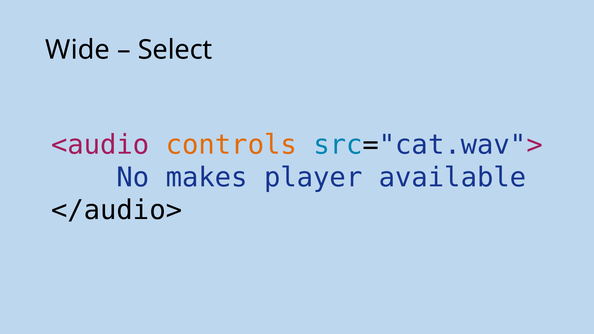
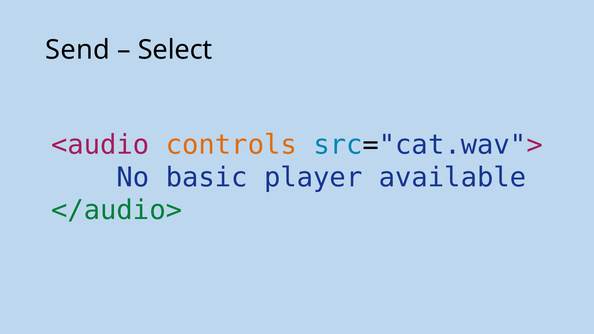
Wide: Wide -> Send (78, 50)
makes: makes -> basic (207, 177)
</audio> colour: black -> green (117, 210)
